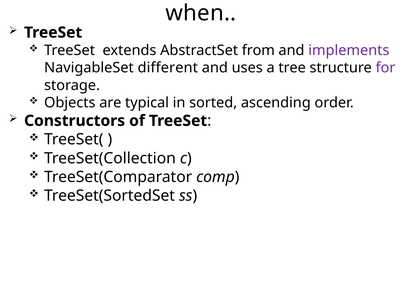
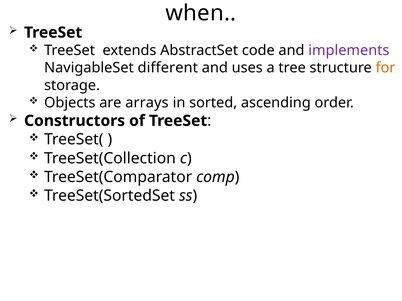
from: from -> code (258, 51)
for colour: purple -> orange (386, 68)
typical: typical -> arrays (147, 103)
